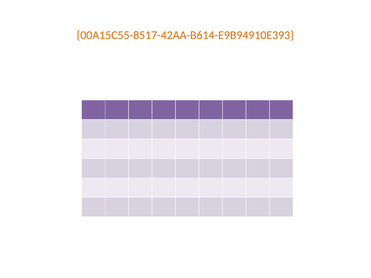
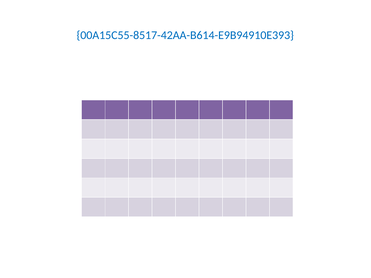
00A15C55-8517-42AA-B614-E9B94910E393 colour: orange -> blue (185, 35)
